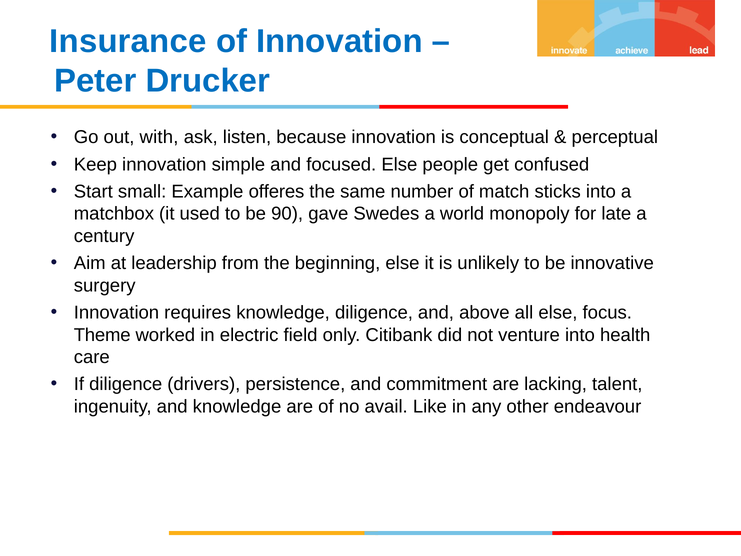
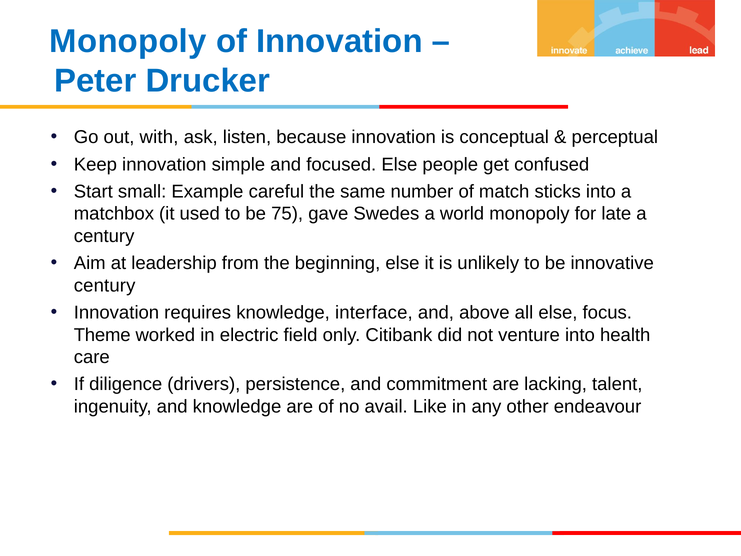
Insurance: Insurance -> Monopoly (128, 41)
offeres: offeres -> careful (276, 192)
90: 90 -> 75 (287, 214)
surgery: surgery -> century (105, 285)
knowledge diligence: diligence -> interface (374, 313)
